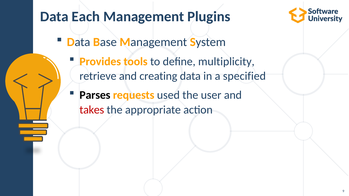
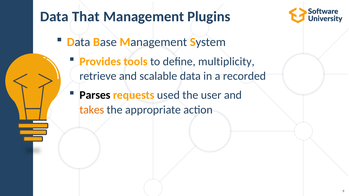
Each: Each -> That (86, 17)
creating: creating -> scalable (158, 76)
specified: specified -> recorded (244, 76)
takes colour: red -> orange (92, 110)
